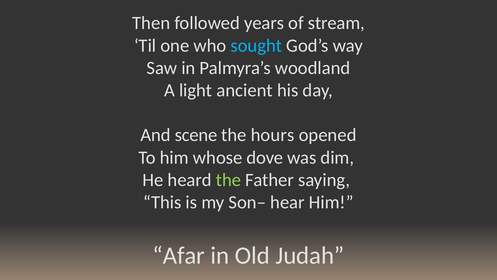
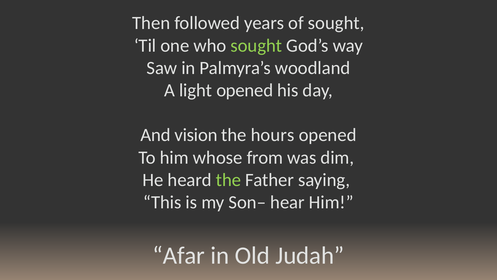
of stream: stream -> sought (336, 23)
sought colour: light blue -> light green (256, 45)
light ancient: ancient -> opened (245, 90)
scene: scene -> vision (196, 135)
dove: dove -> from (265, 157)
